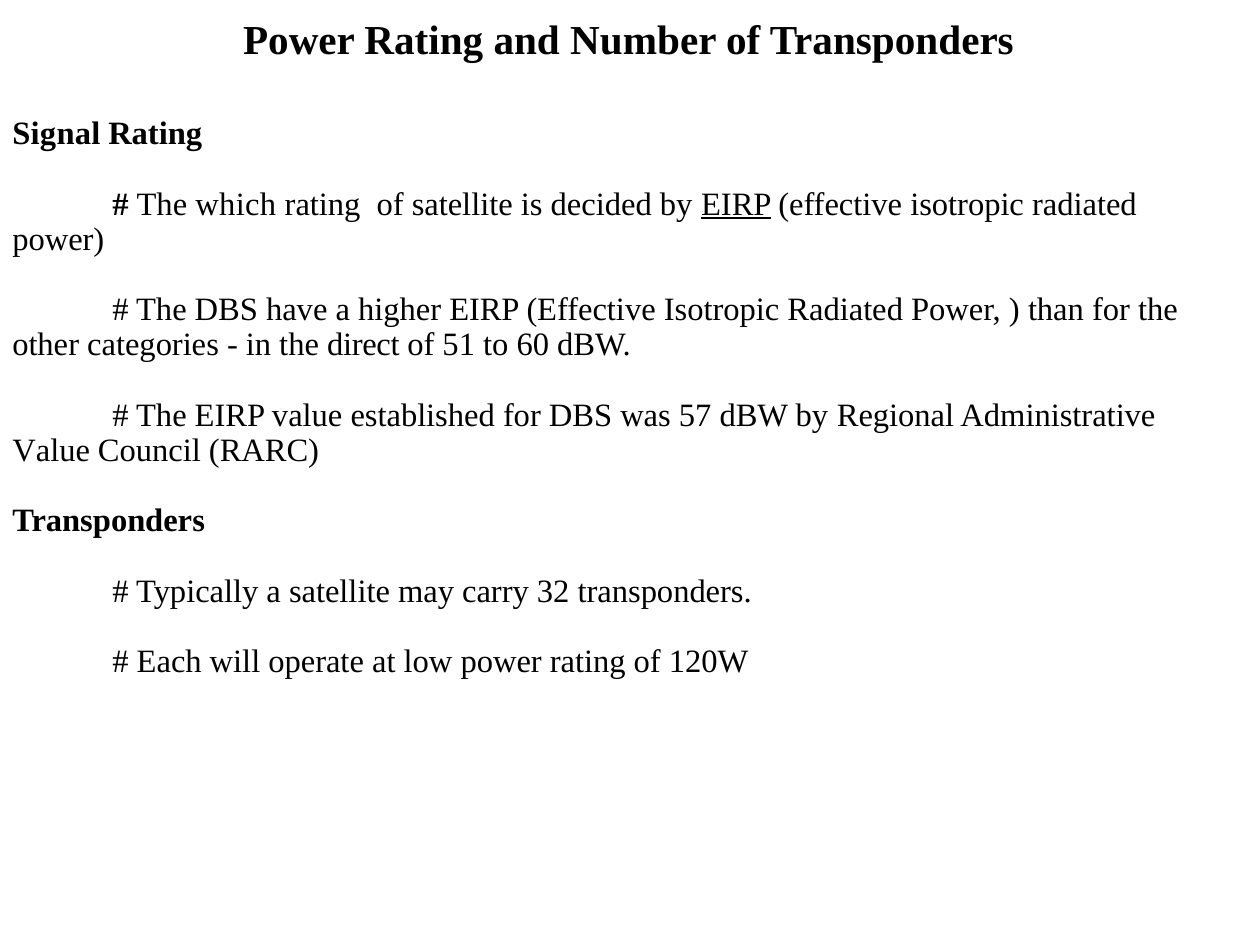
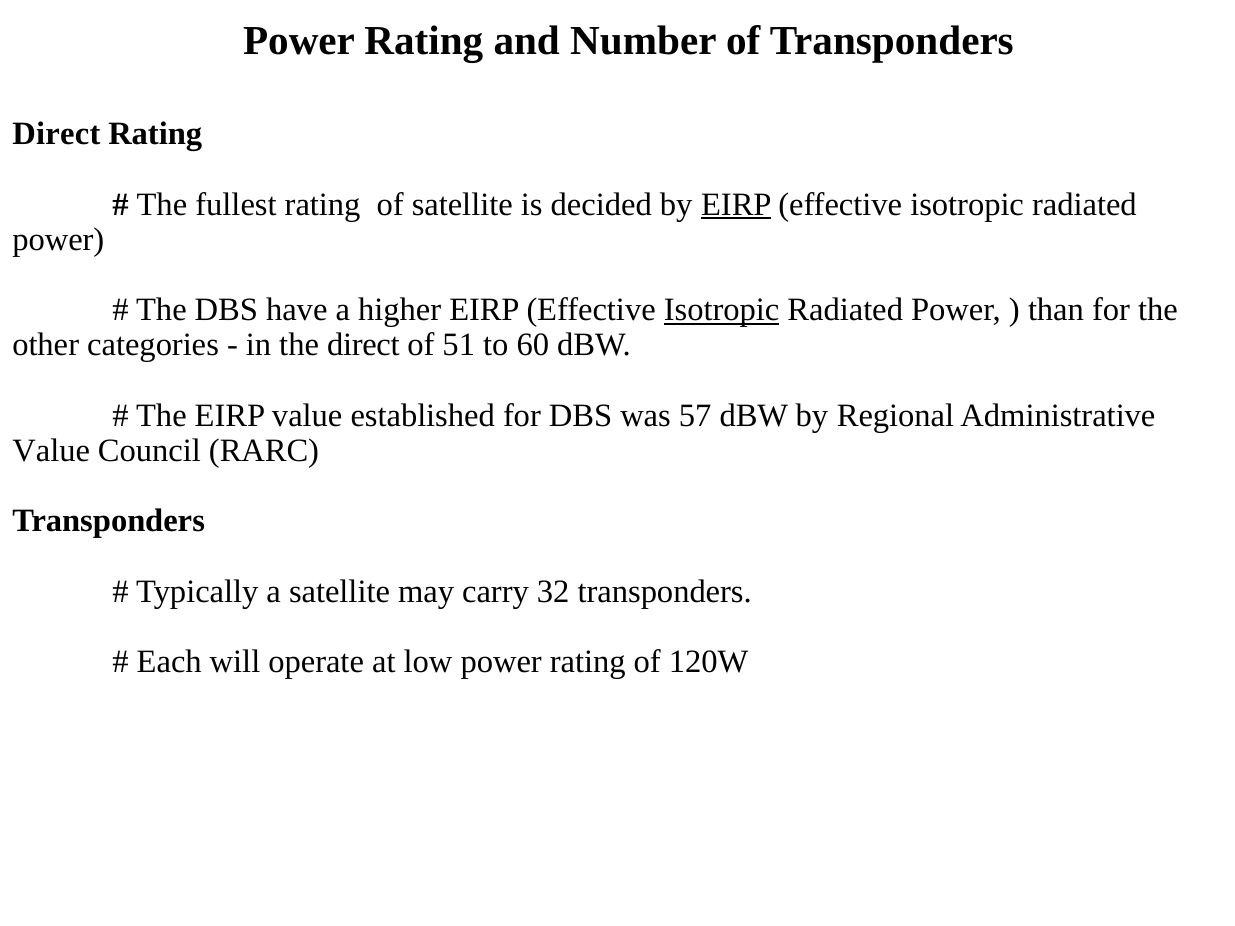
Signal: Signal -> Direct (56, 134)
which: which -> fullest (236, 204)
Isotropic underline: none -> present (722, 310)
